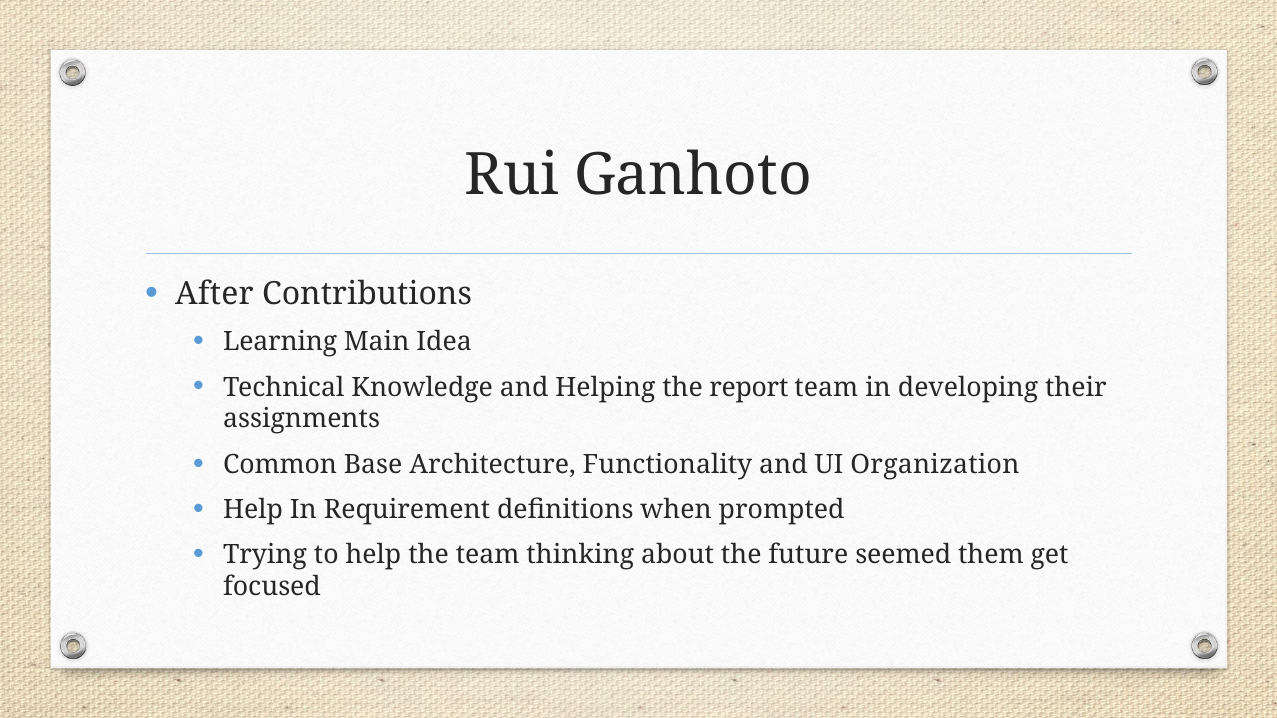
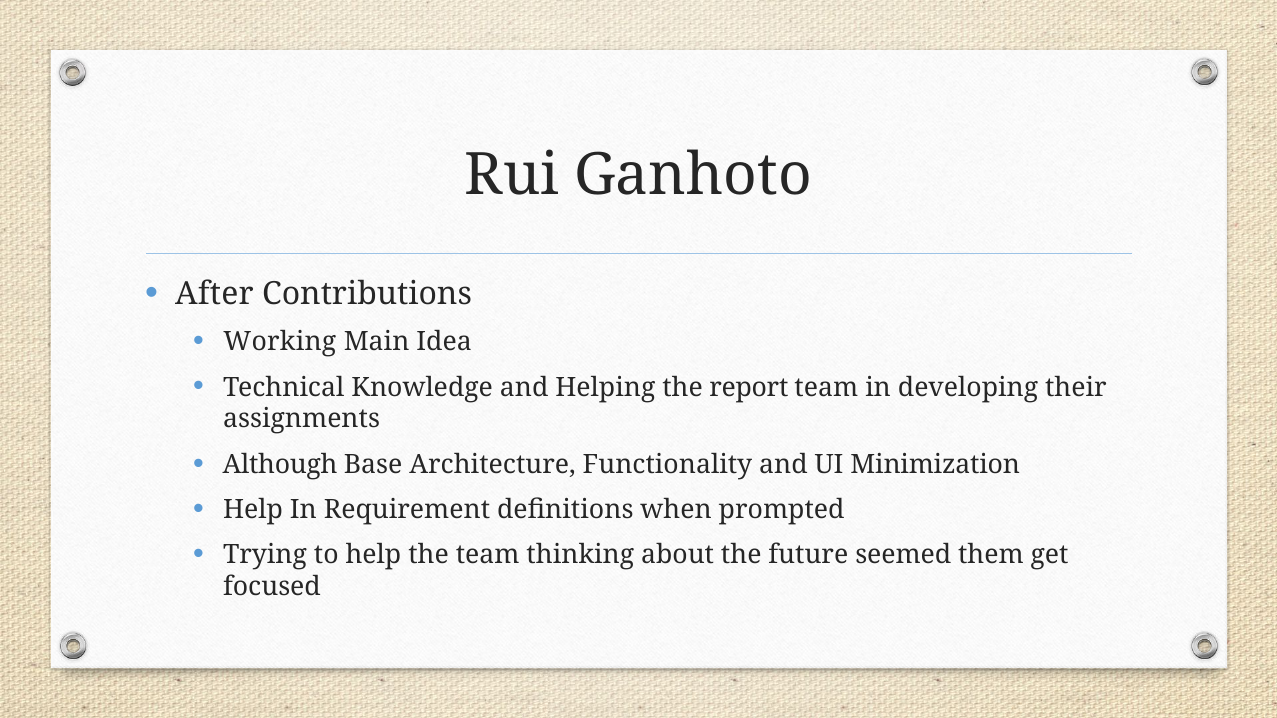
Learning: Learning -> Working (280, 342)
Common: Common -> Although (280, 465)
Organization: Organization -> Minimization (935, 465)
